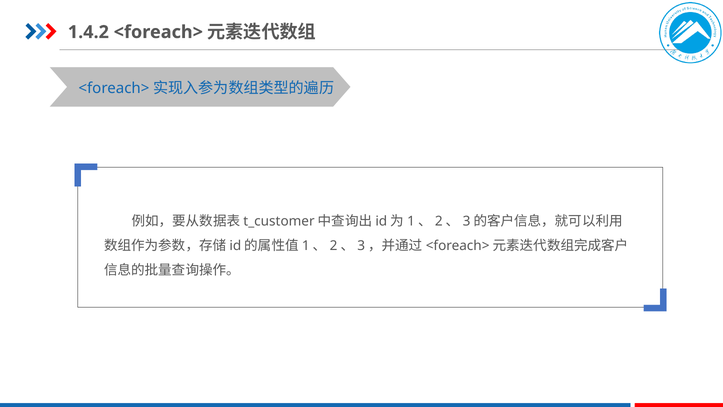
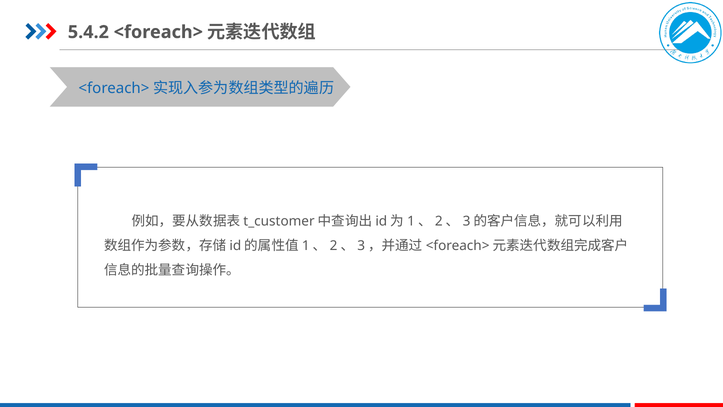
1.4.2: 1.4.2 -> 5.4.2 (88, 32)
